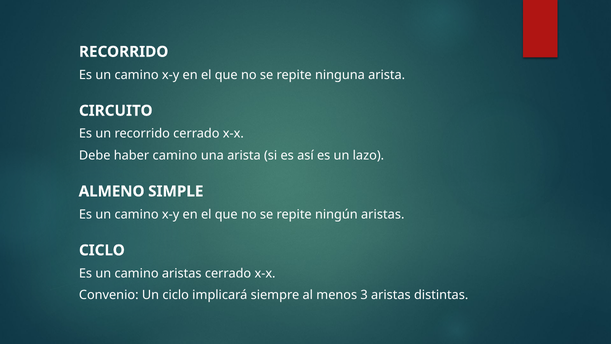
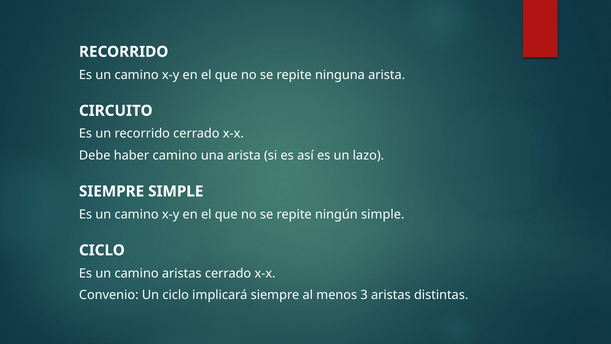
ALMENO: ALMENO -> SIEMPRE (112, 191)
ningún aristas: aristas -> simple (383, 214)
